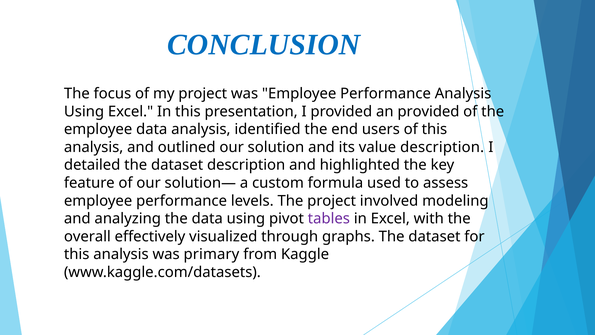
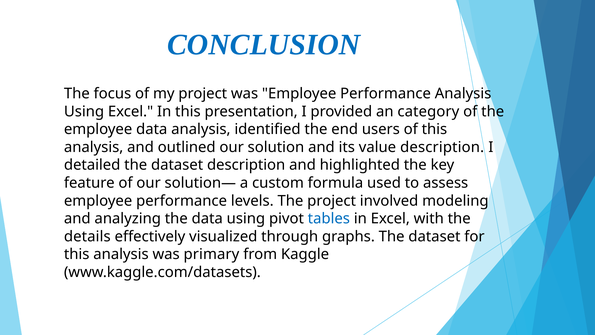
an provided: provided -> category (428, 111)
tables colour: purple -> blue (329, 218)
overall: overall -> details (87, 236)
